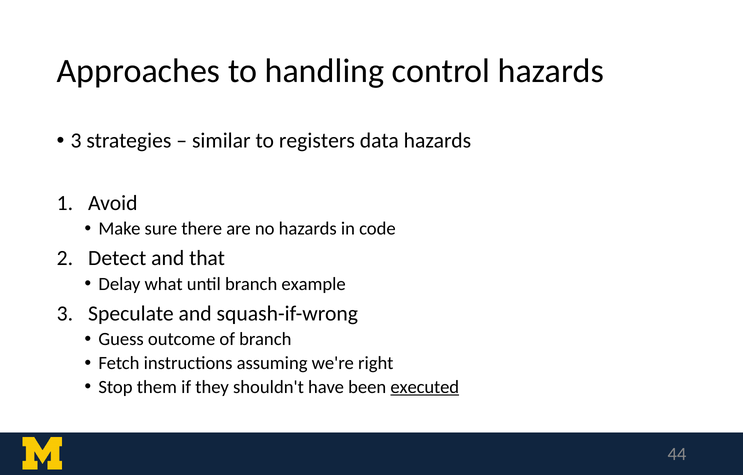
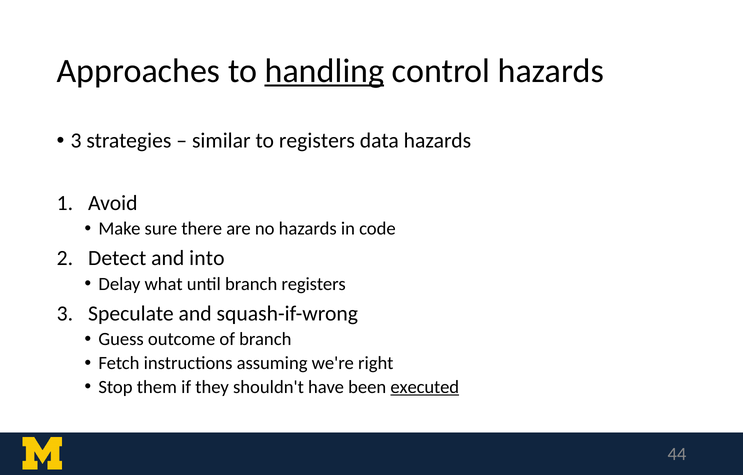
handling underline: none -> present (324, 71)
that: that -> into (207, 258)
branch example: example -> registers (314, 284)
